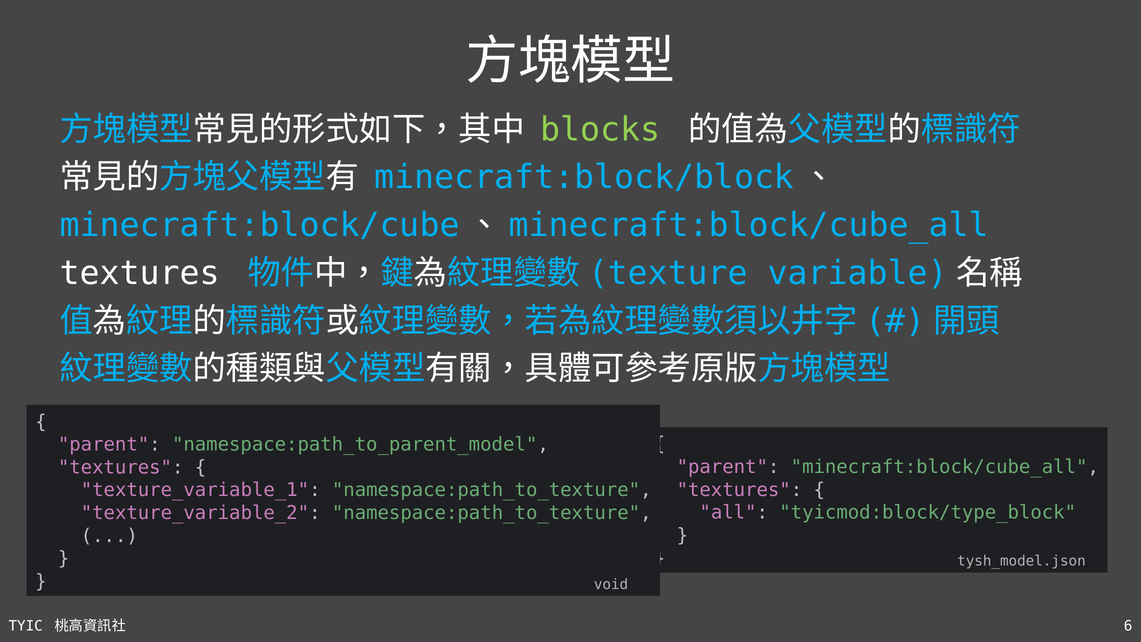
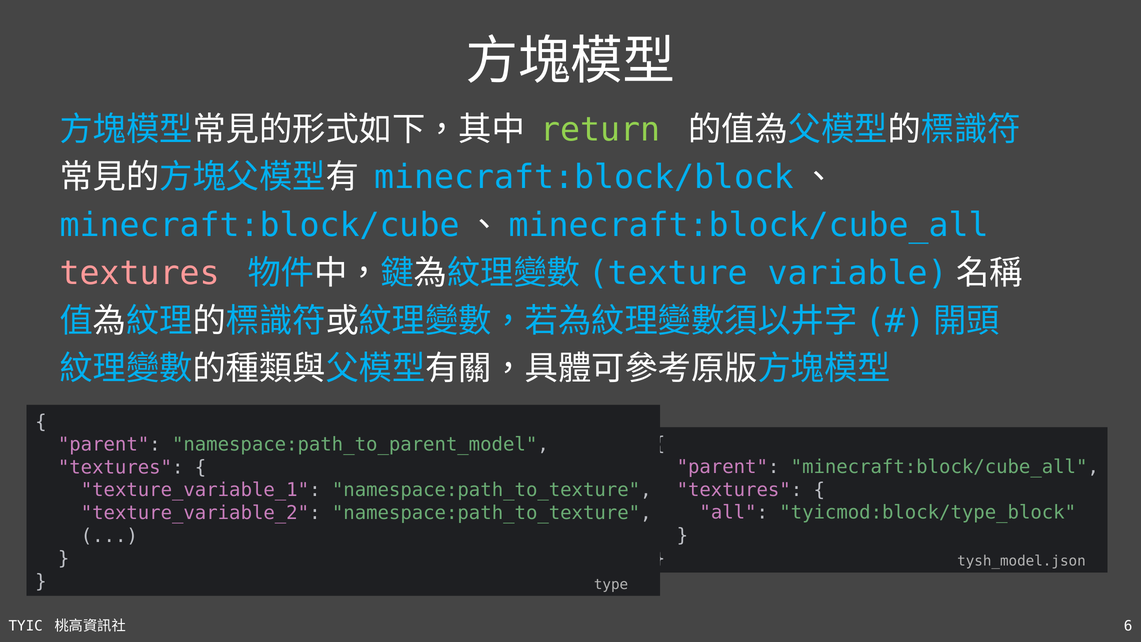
blocks: blocks -> return (600, 130)
textures colour: white -> pink (140, 273)
void: void -> type (611, 584)
